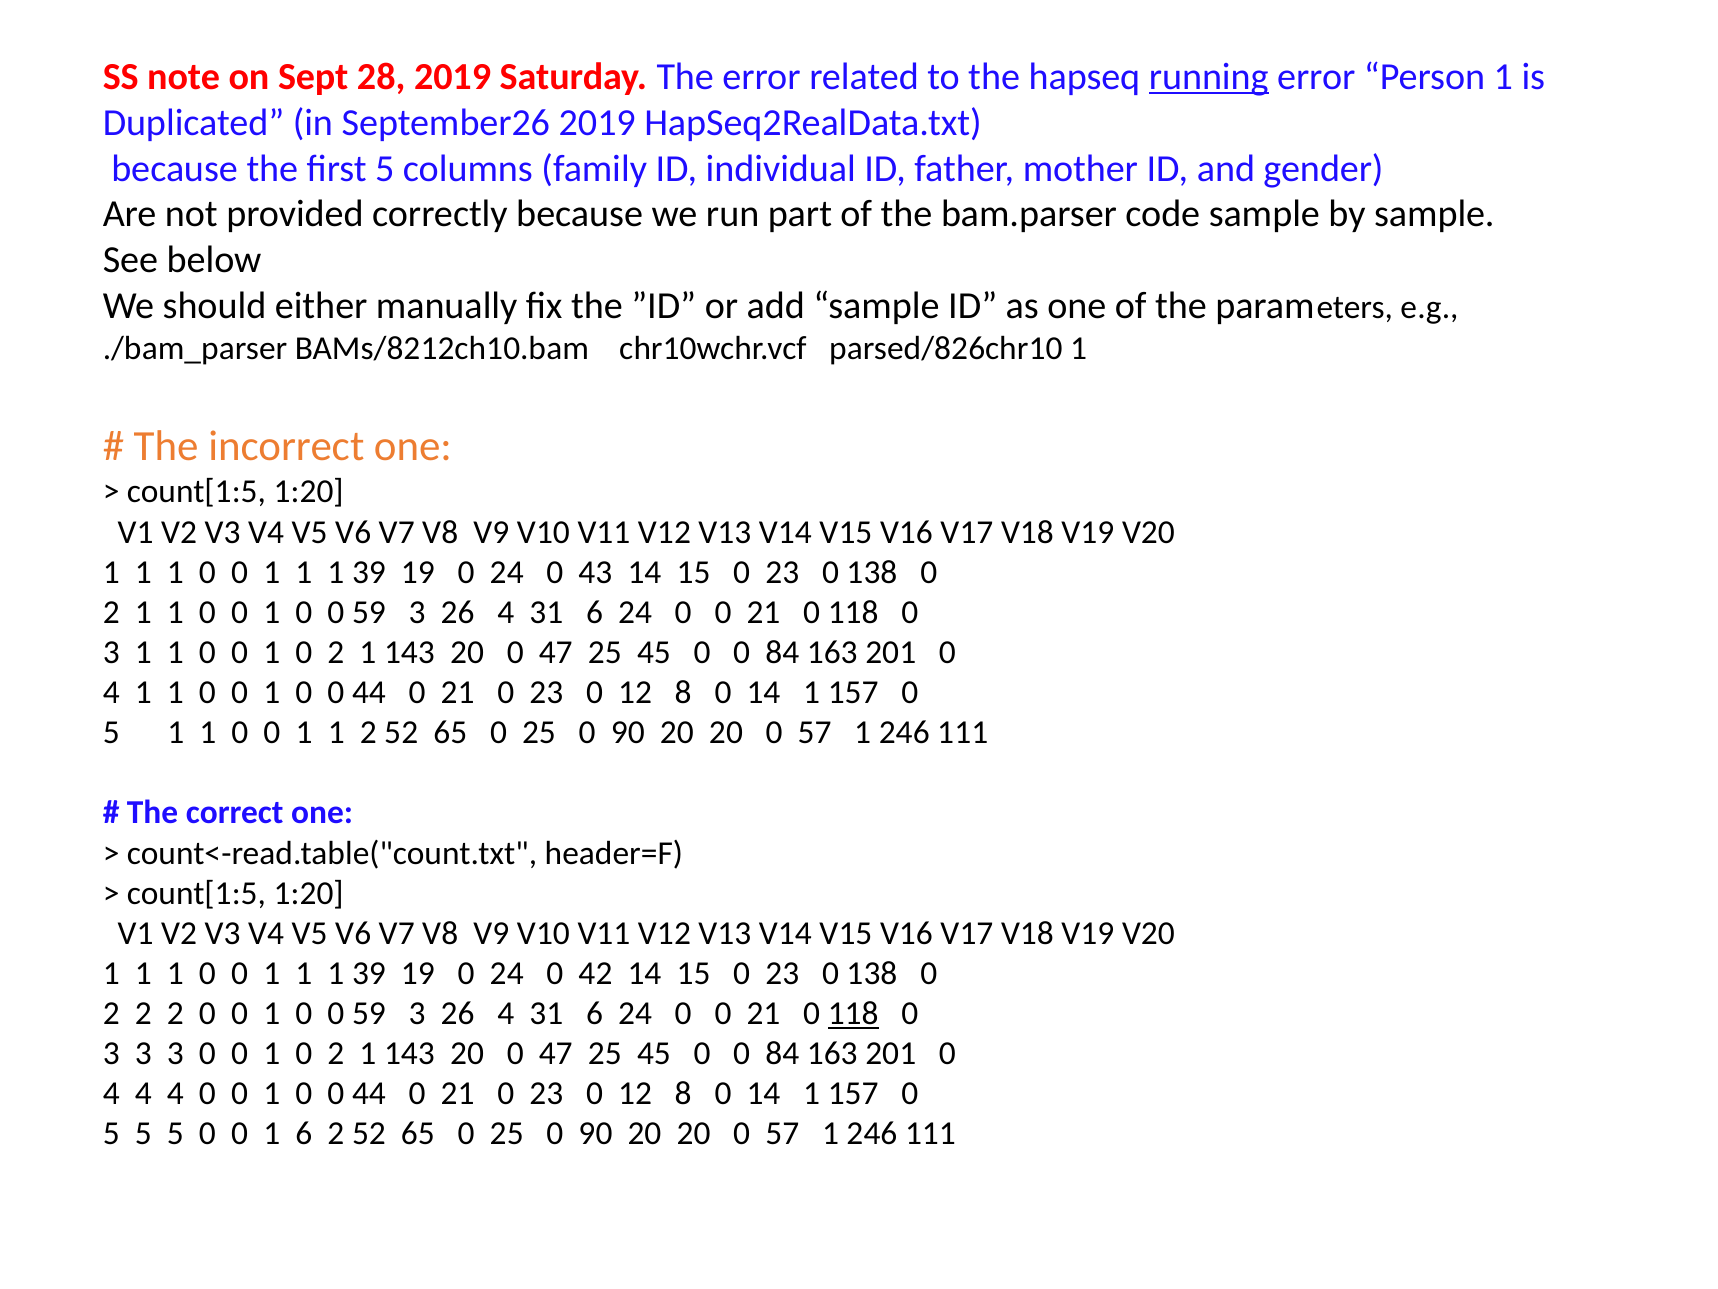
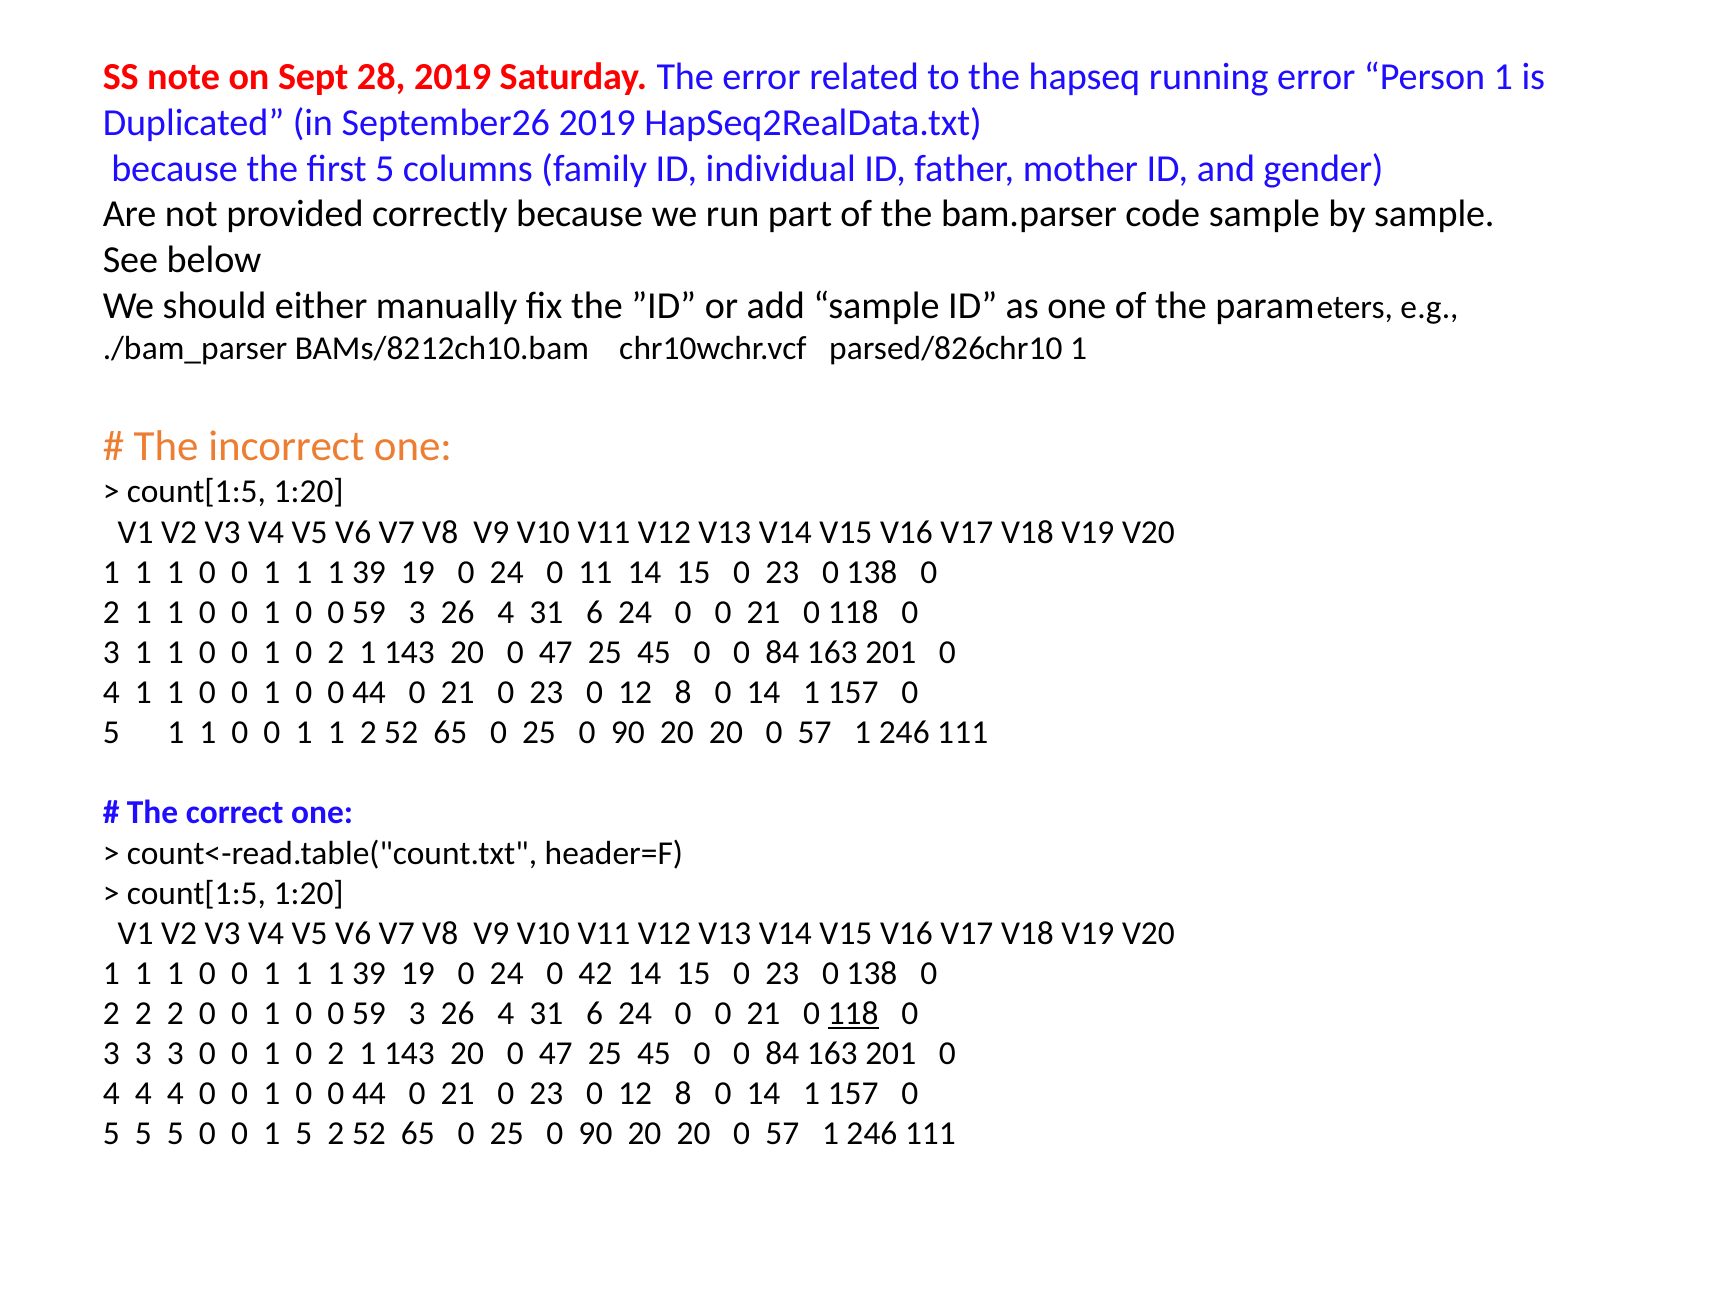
running underline: present -> none (1209, 77)
43: 43 -> 11 (595, 572)
1 6: 6 -> 5 (304, 1133)
